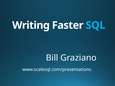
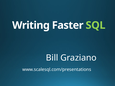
SQL colour: light blue -> light green (96, 25)
